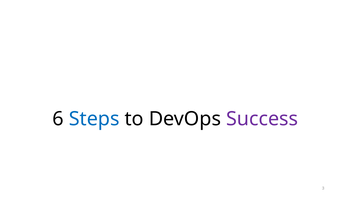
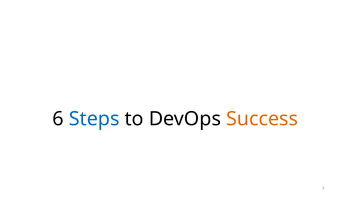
Success colour: purple -> orange (262, 119)
